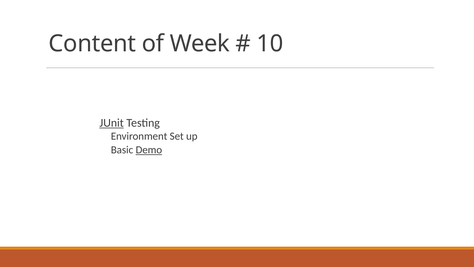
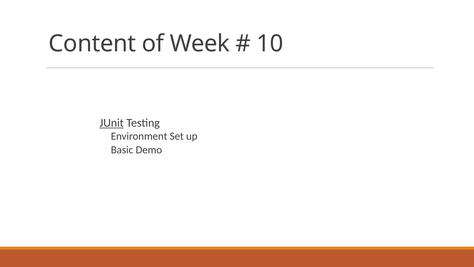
Demo underline: present -> none (149, 150)
